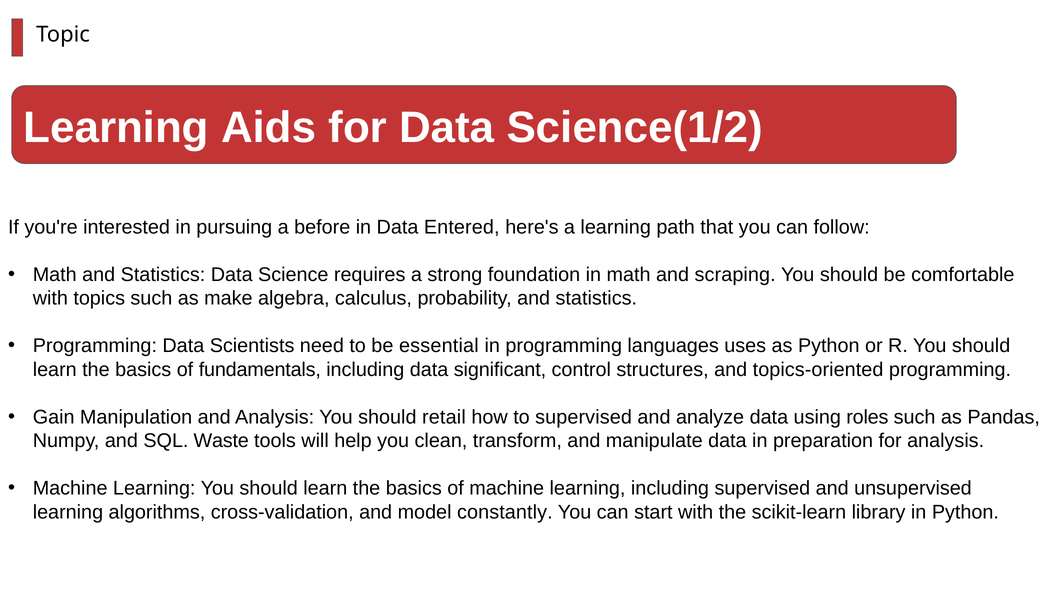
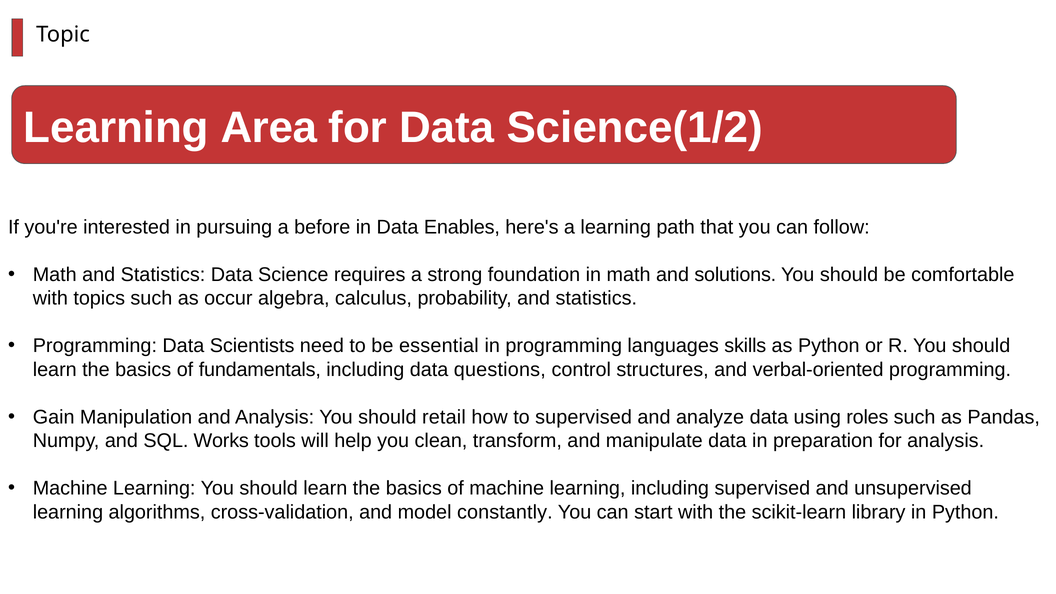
Aids: Aids -> Area (269, 128)
Entered: Entered -> Enables (462, 227)
scraping: scraping -> solutions (735, 275)
make: make -> occur (228, 298)
uses: uses -> skills (745, 346)
significant: significant -> questions (500, 370)
topics-oriented: topics-oriented -> verbal-oriented (818, 370)
Waste: Waste -> Works (221, 441)
